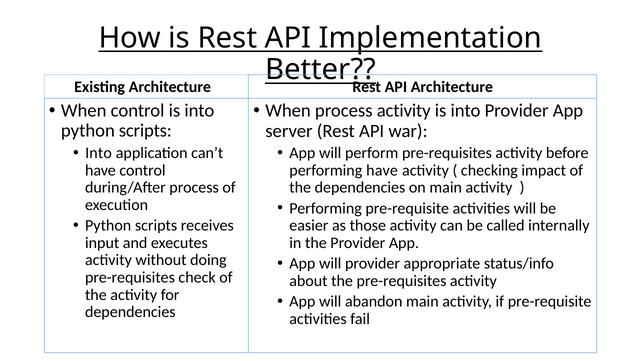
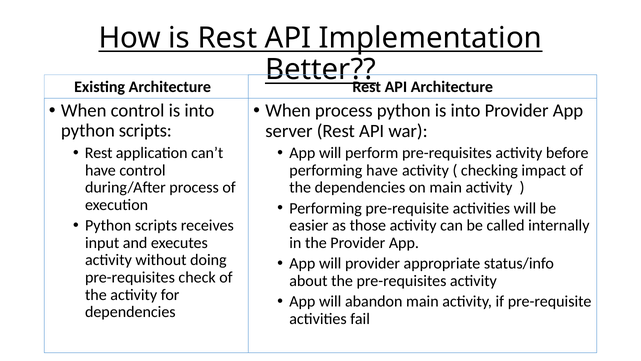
process activity: activity -> python (404, 111)
Into: Into -> Rest (99, 153)
